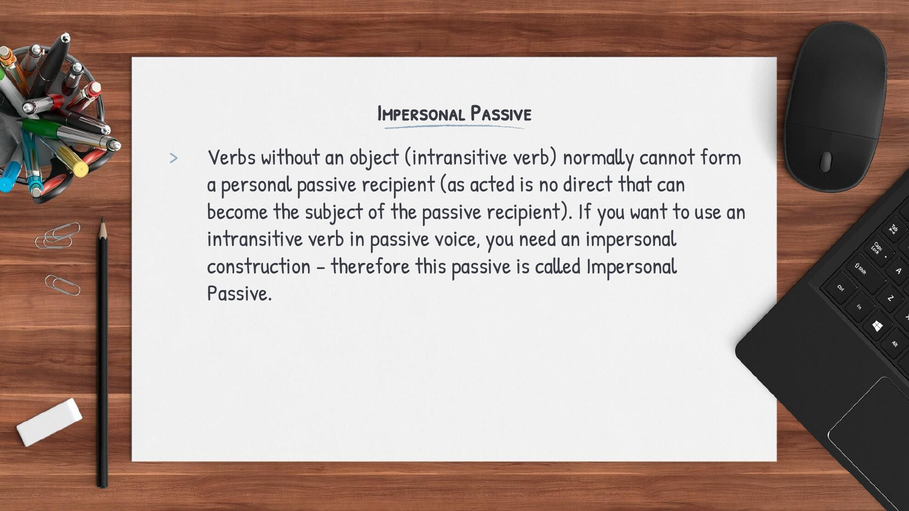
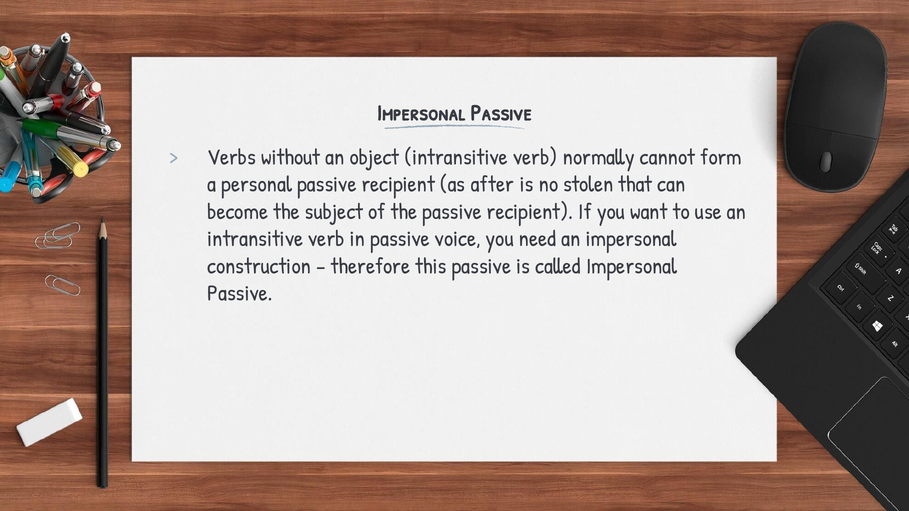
acted: acted -> after (492, 185)
direct: direct -> stolen (588, 185)
